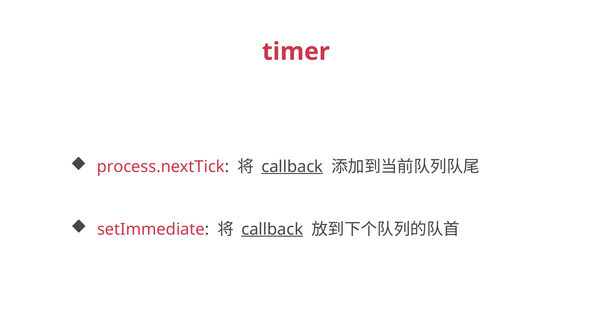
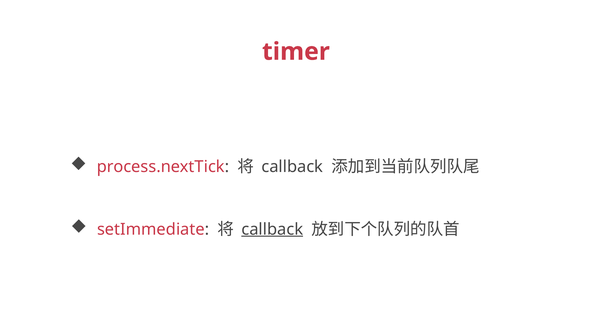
callback underline: present -> none (292, 167)
